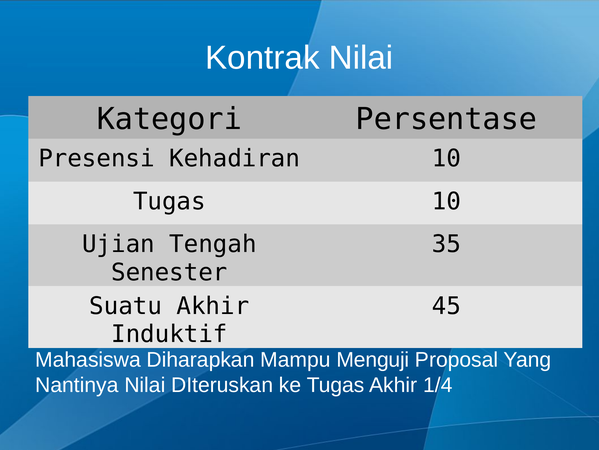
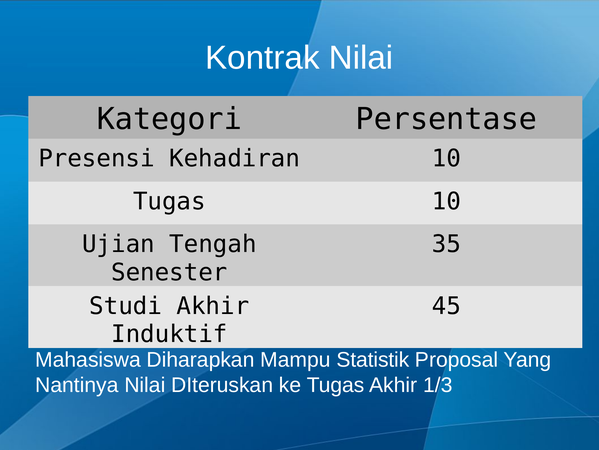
Suatu: Suatu -> Studi (126, 305)
Menguji: Menguji -> Statistik (373, 359)
1/4: 1/4 -> 1/3 (438, 384)
